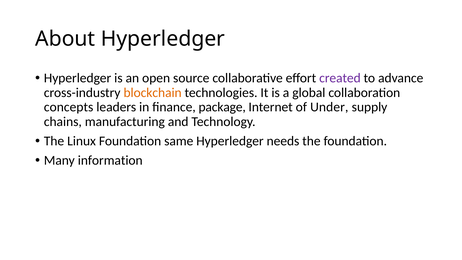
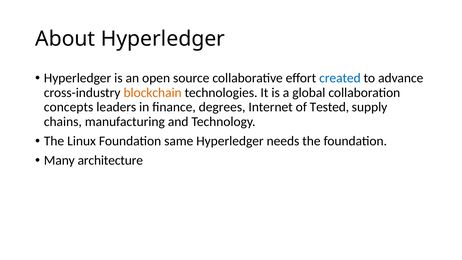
created colour: purple -> blue (340, 78)
package: package -> degrees (222, 107)
Under: Under -> Tested (329, 107)
information: information -> architecture (110, 160)
